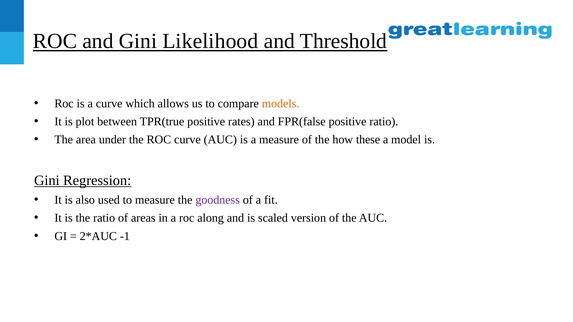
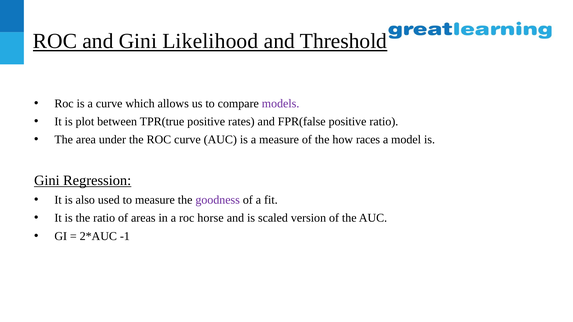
models colour: orange -> purple (281, 104)
these: these -> races (368, 140)
along: along -> horse (211, 218)
